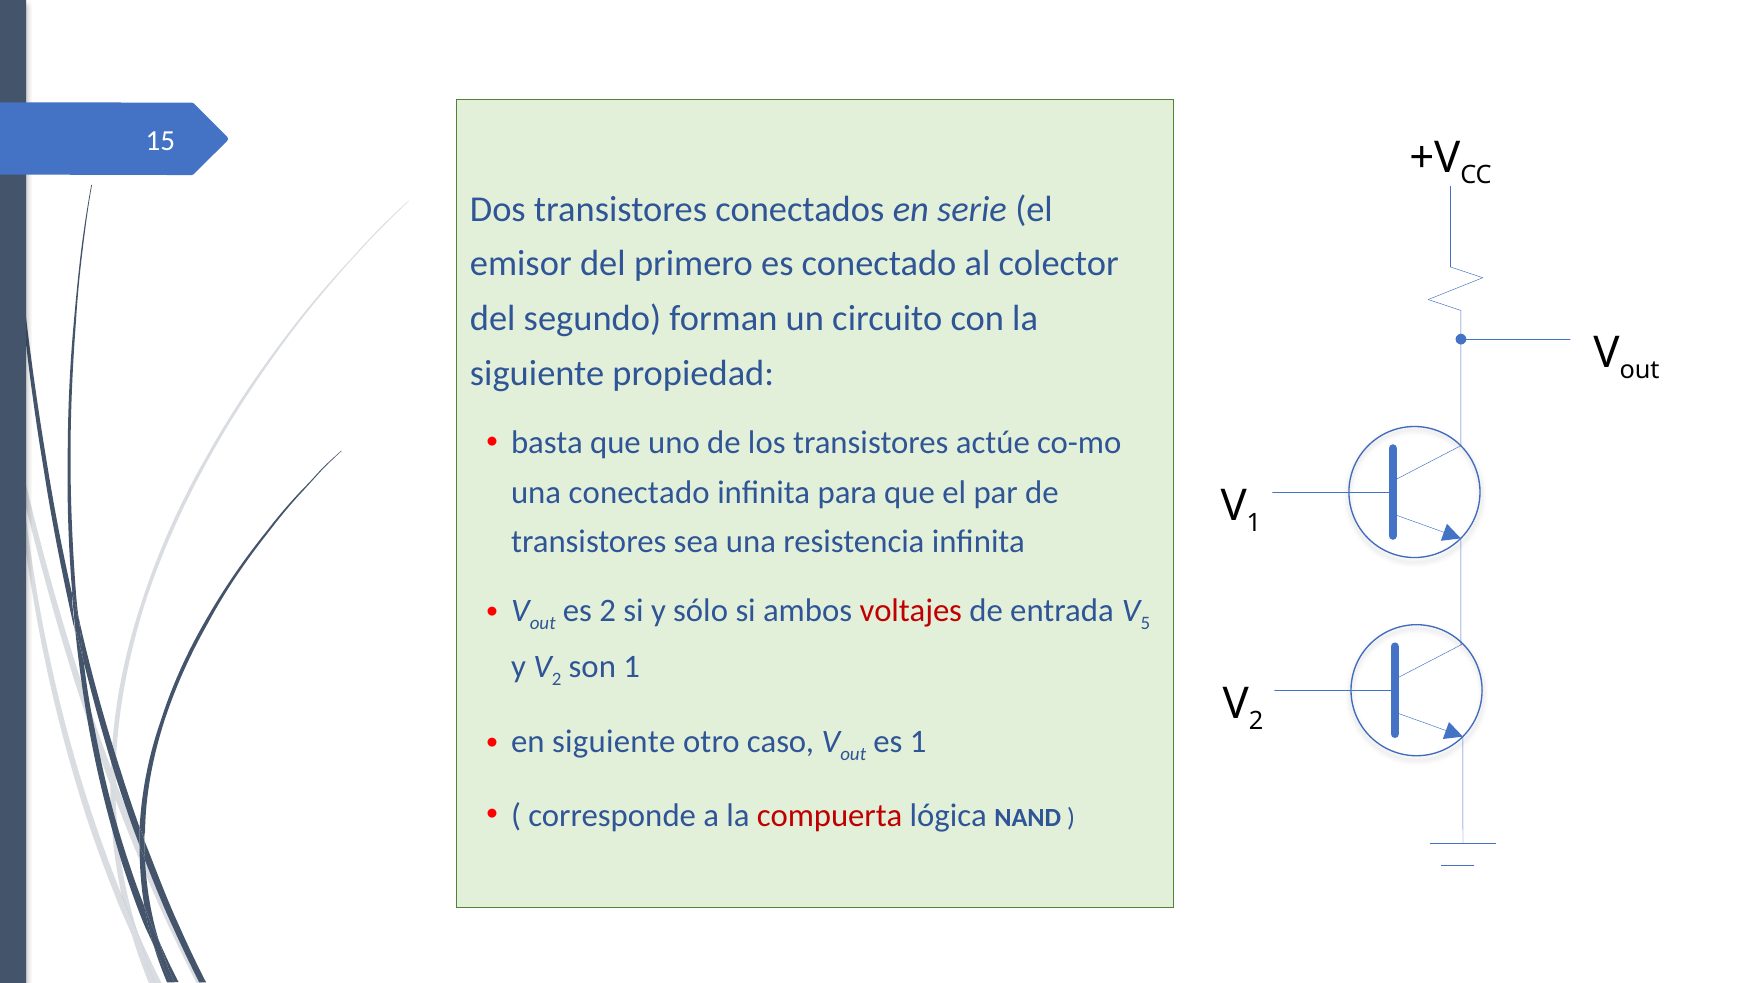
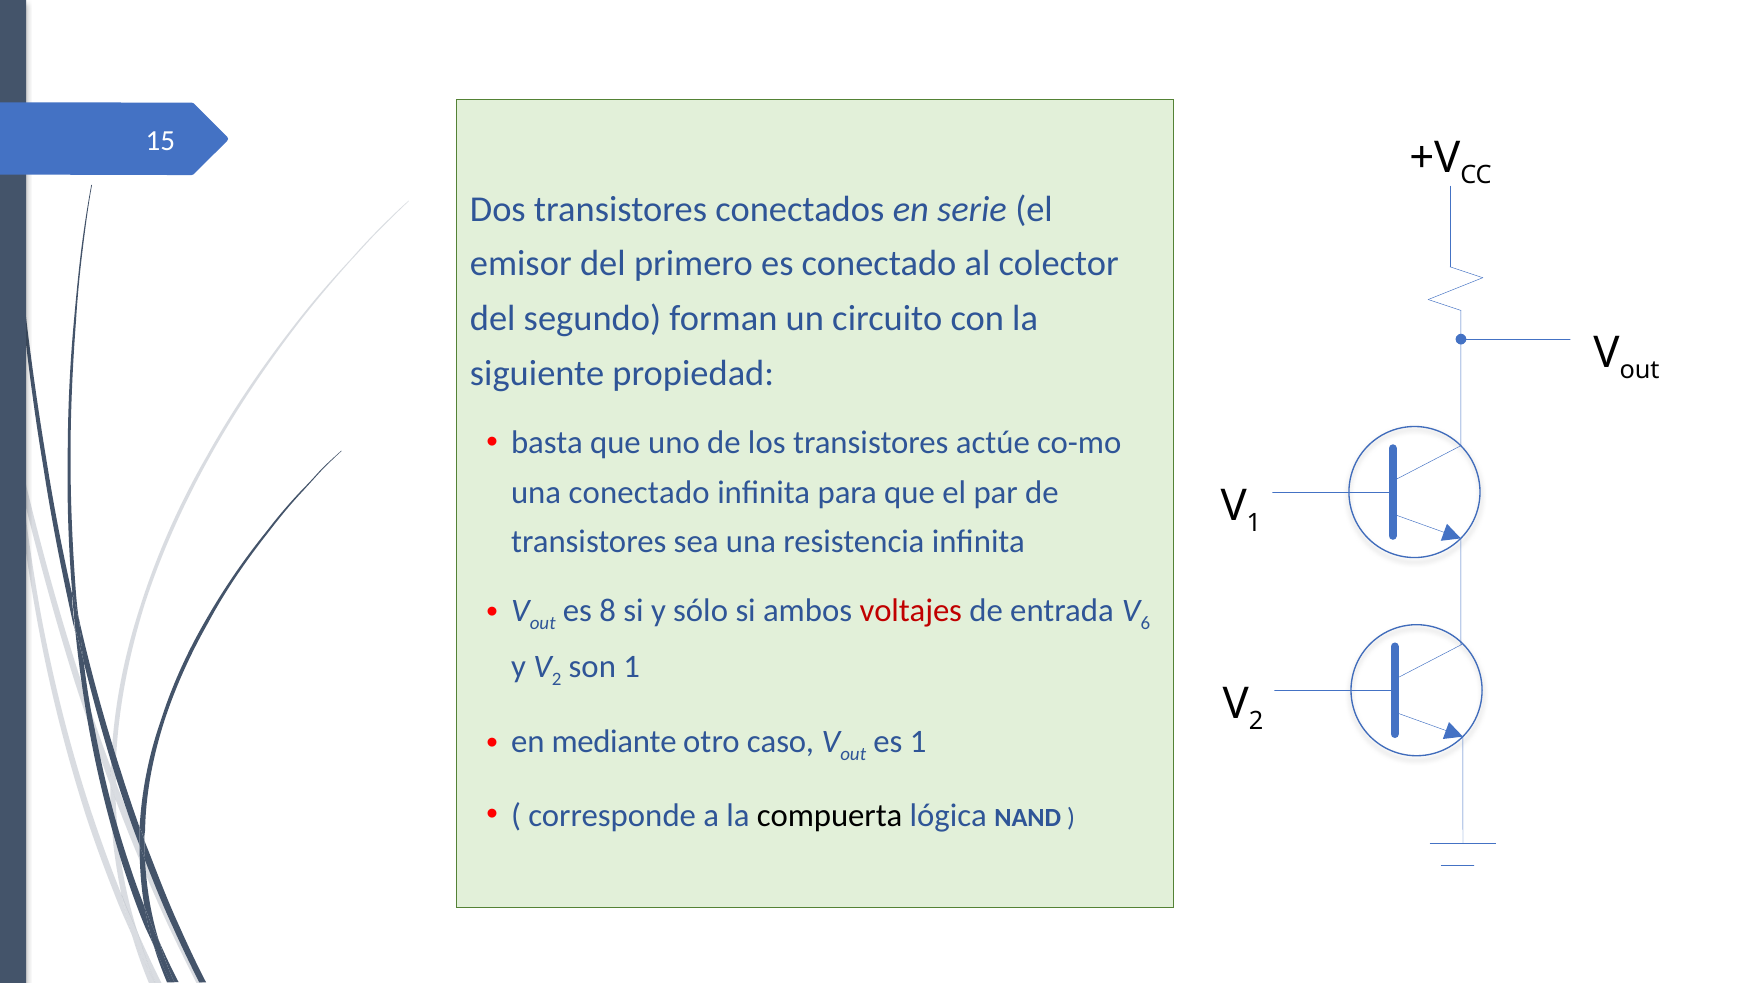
es 2: 2 -> 8 (608, 611)
5: 5 -> 6 (1145, 624)
en siguiente: siguiente -> mediante (614, 742)
compuerta colour: red -> black (830, 816)
